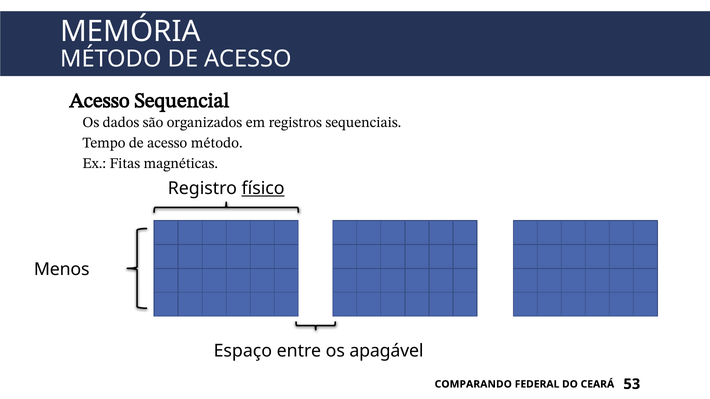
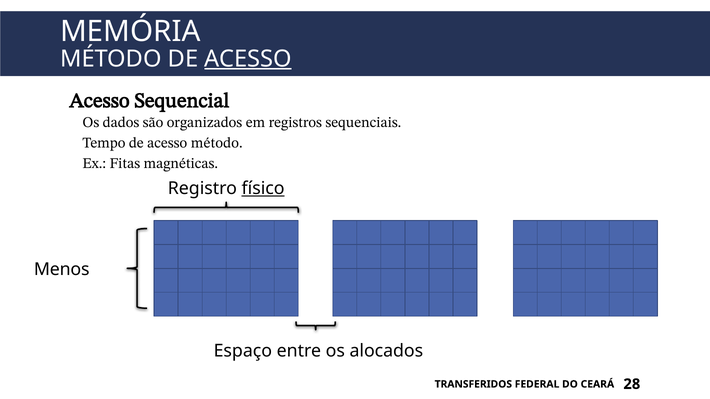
ACESSO underline: none -> present (248, 59)
apagável: apagável -> alocados (386, 351)
COMPARANDO: COMPARANDO -> TRANSFERIDOS (473, 385)
53: 53 -> 28 (632, 384)
